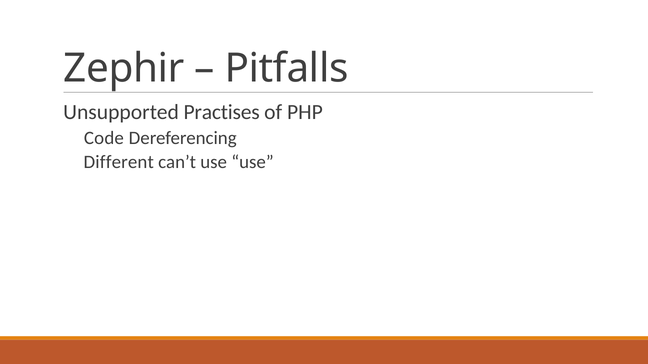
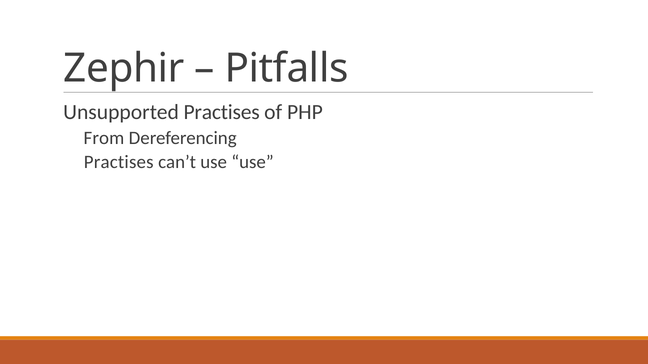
Code: Code -> From (104, 138)
Different: Different -> Practises (119, 162)
